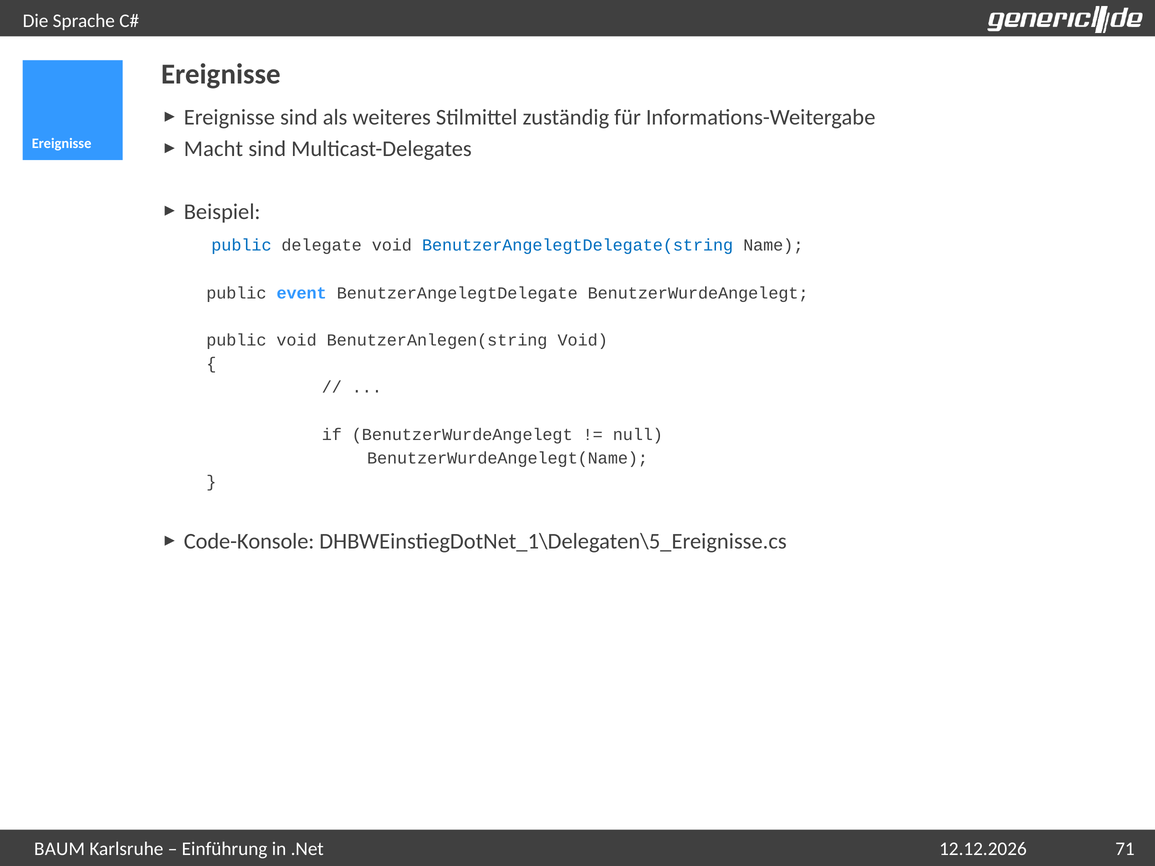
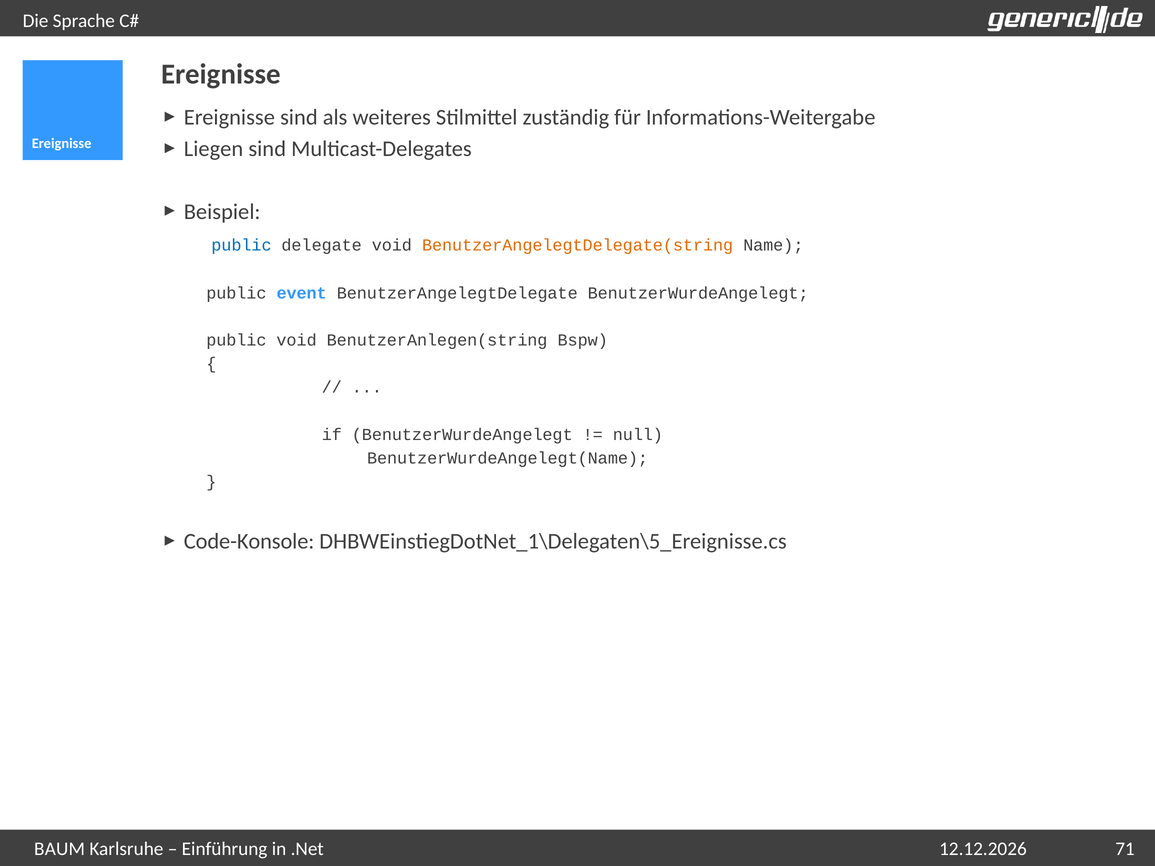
Macht: Macht -> Liegen (214, 149)
BenutzerAngelegtDelegate(string colour: blue -> orange (578, 245)
BenutzerAnlegen(string Void: Void -> Bspw (583, 340)
